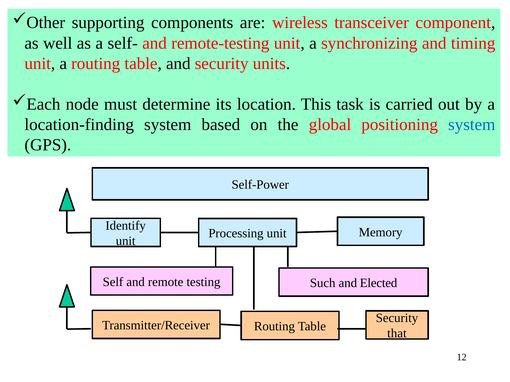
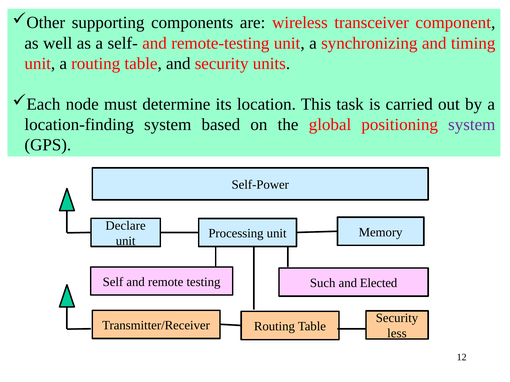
system colour: blue -> purple (472, 125)
Identify: Identify -> Declare (126, 226)
that: that -> less (397, 334)
